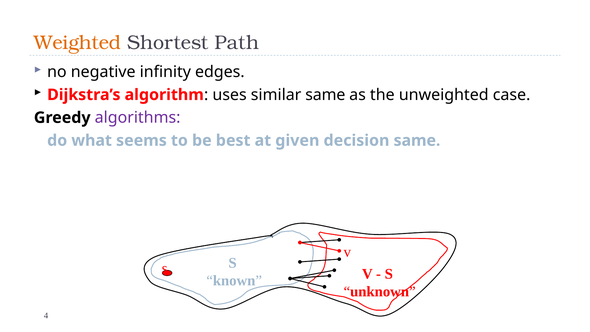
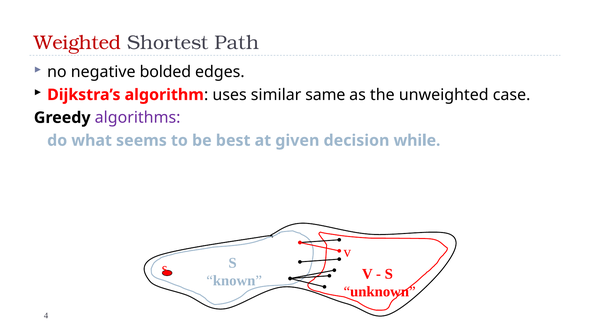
Weighted colour: orange -> red (78, 43)
infinity: infinity -> bolded (165, 72)
decision same: same -> while (417, 140)
